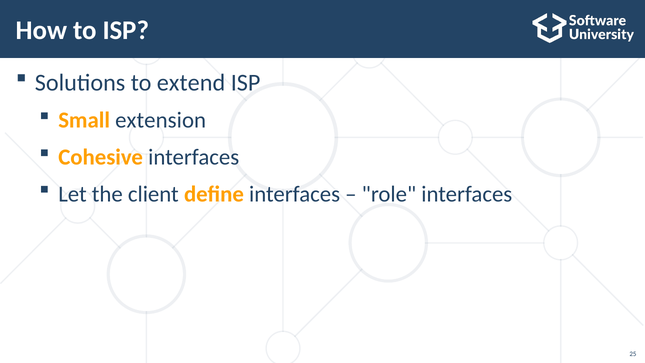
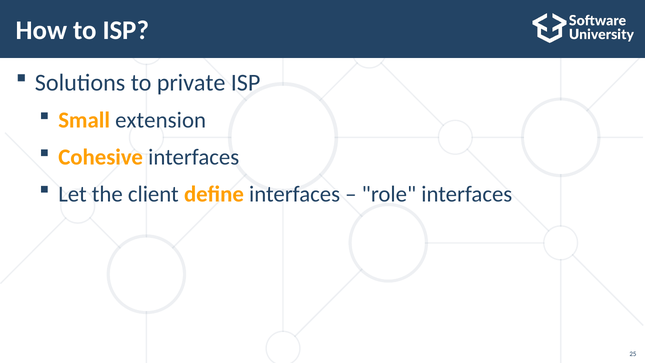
extend: extend -> private (191, 83)
